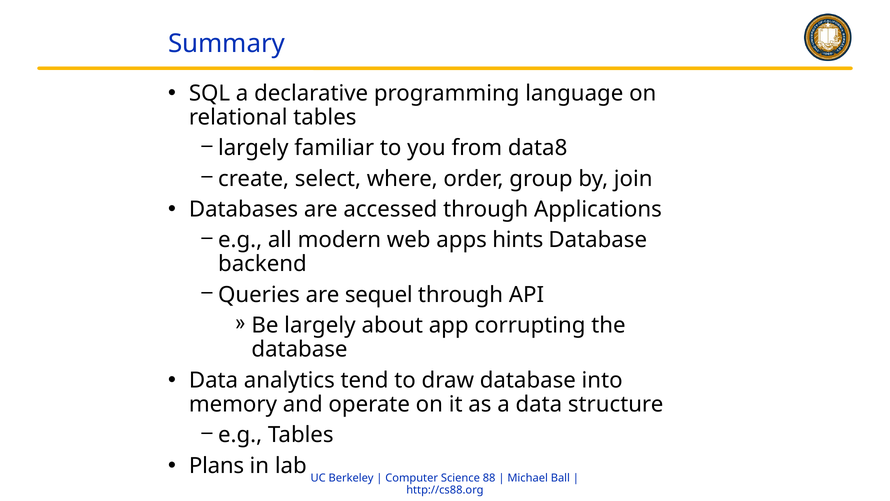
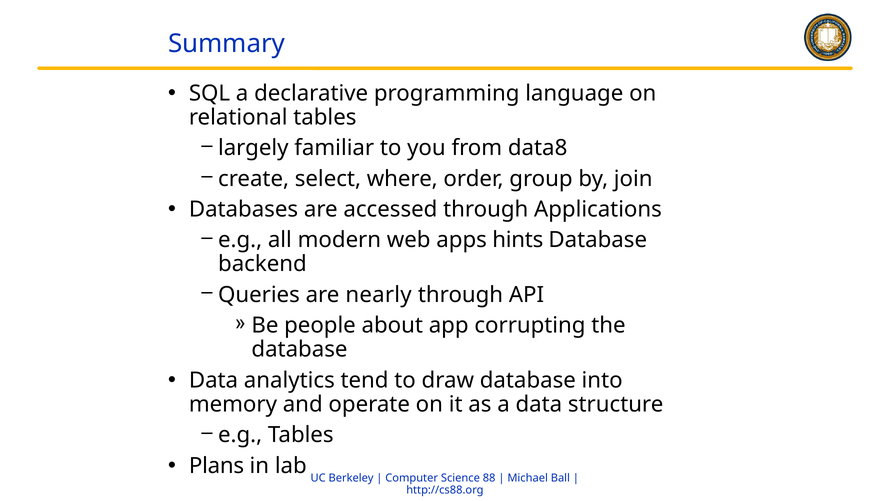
sequel: sequel -> nearly (379, 295)
Be largely: largely -> people (320, 325)
